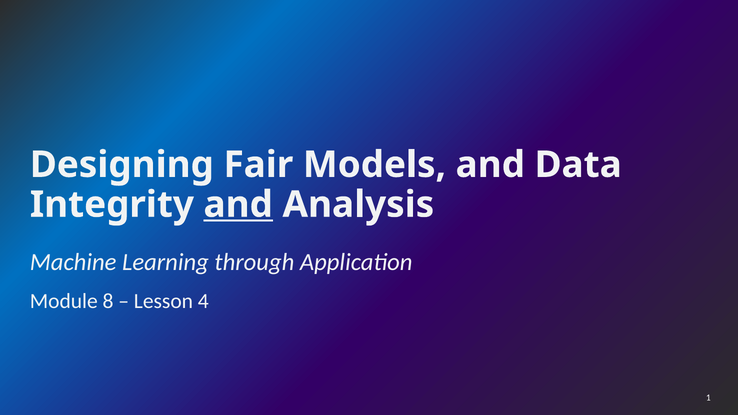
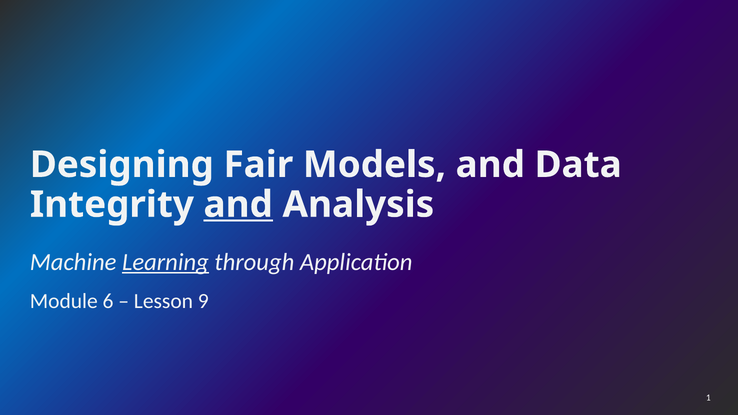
Learning underline: none -> present (165, 262)
8: 8 -> 6 (108, 301)
4: 4 -> 9 (203, 301)
